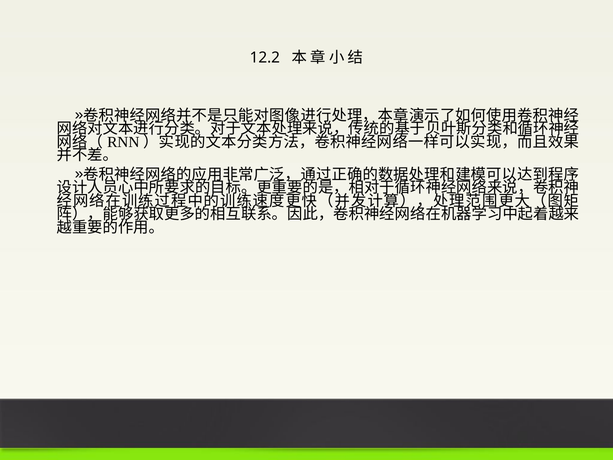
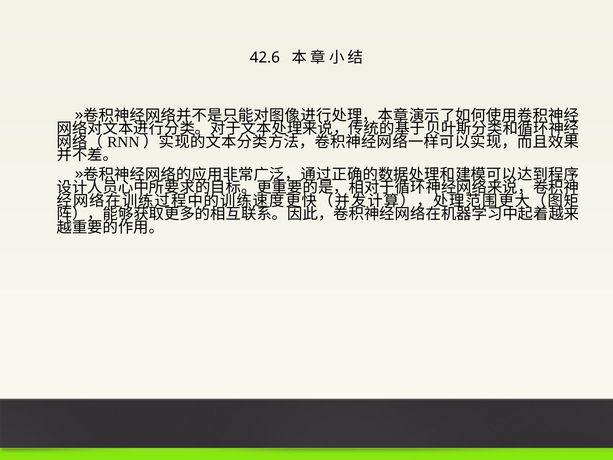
12.2: 12.2 -> 42.6 (265, 58)
